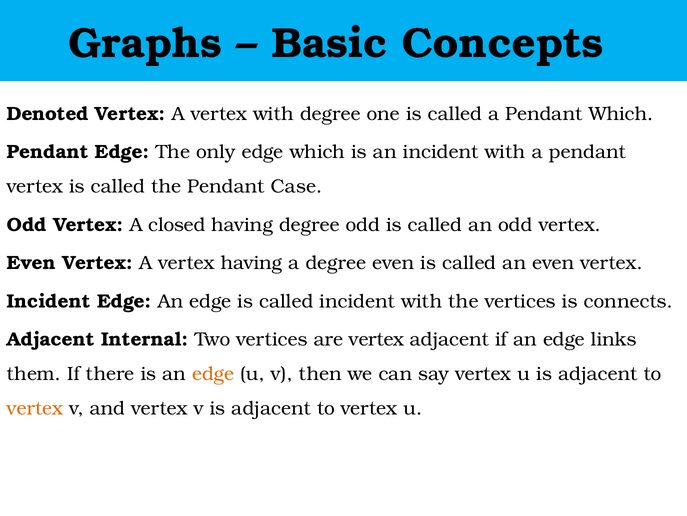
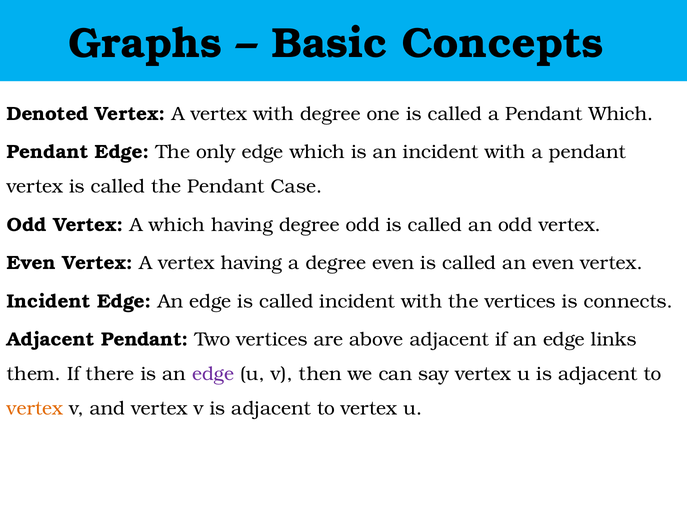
A closed: closed -> which (177, 224)
Adjacent Internal: Internal -> Pendant (145, 339)
are vertex: vertex -> above (376, 339)
edge colour: orange -> purple (213, 373)
